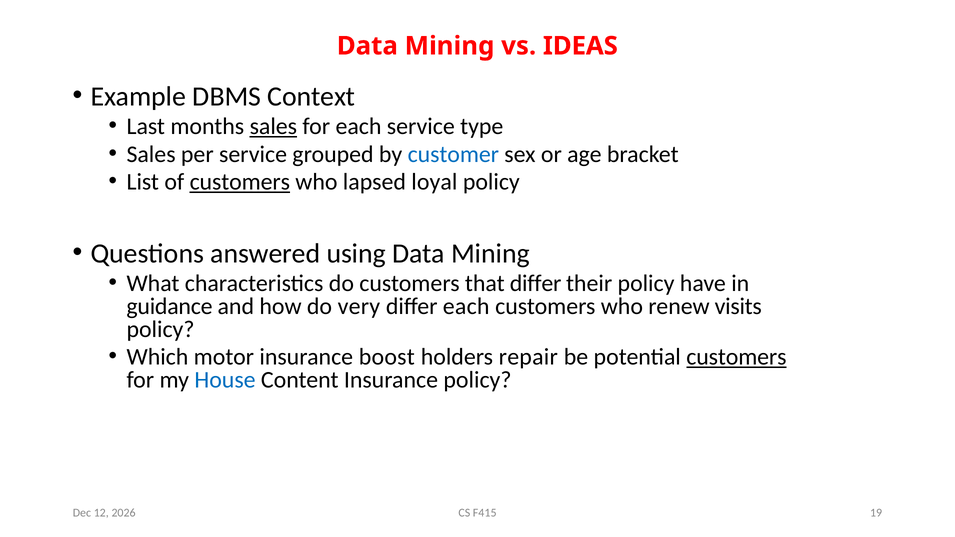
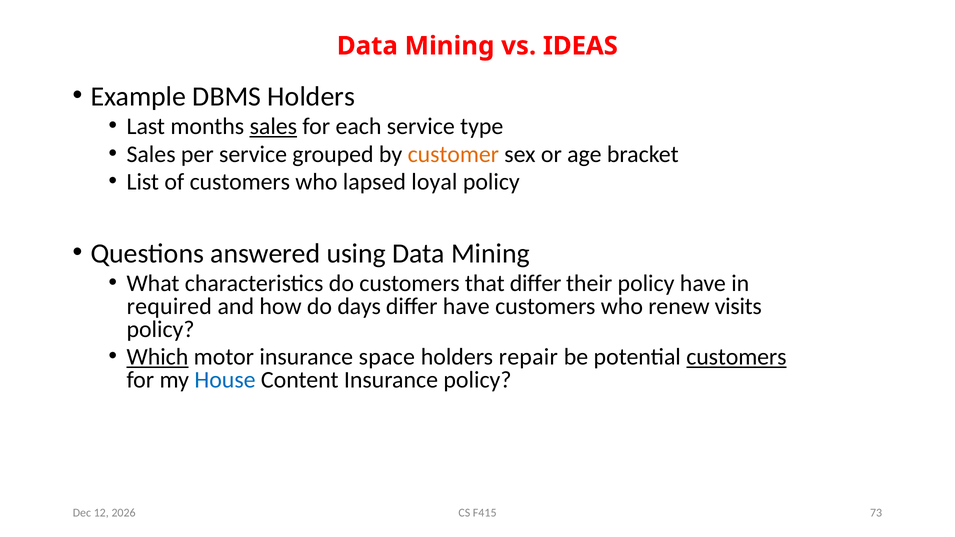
DBMS Context: Context -> Holders (311, 96)
customer colour: blue -> orange (453, 154)
customers underline: present -> none (240, 182)
guidance: guidance -> required (169, 306)
very: very -> days (359, 306)
differ each: each -> have (466, 306)
Which underline: none -> present (157, 357)
boost: boost -> space (387, 357)
19: 19 -> 73 (876, 513)
